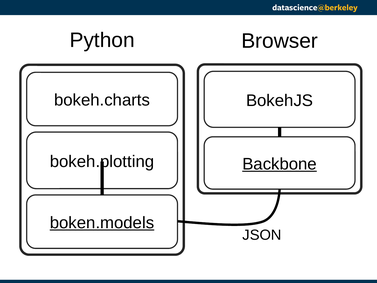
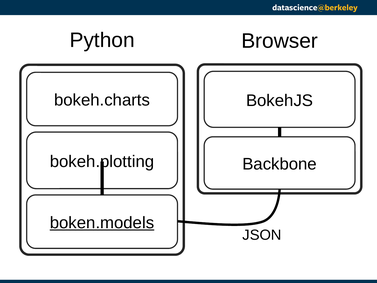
Backbone underline: present -> none (280, 164)
